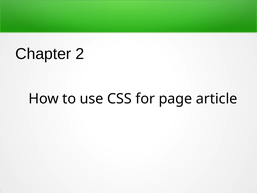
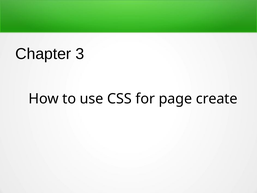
2: 2 -> 3 (80, 54)
article: article -> create (217, 99)
